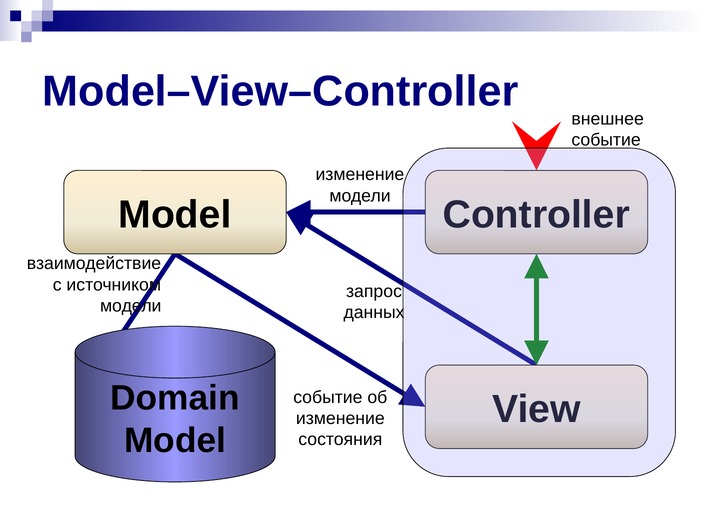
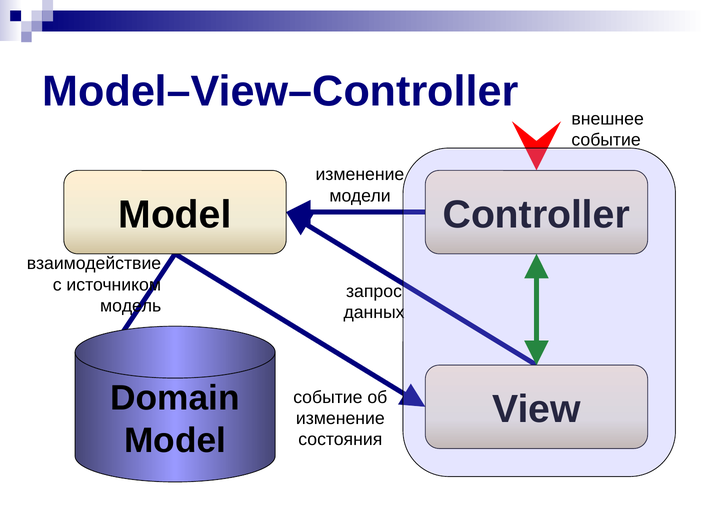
модели: модели -> модель (131, 306)
